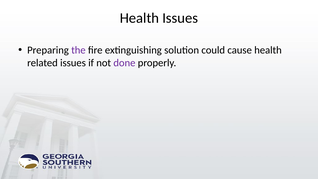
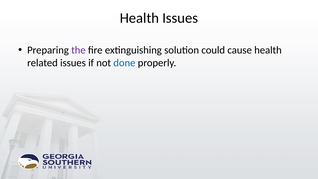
done colour: purple -> blue (124, 63)
